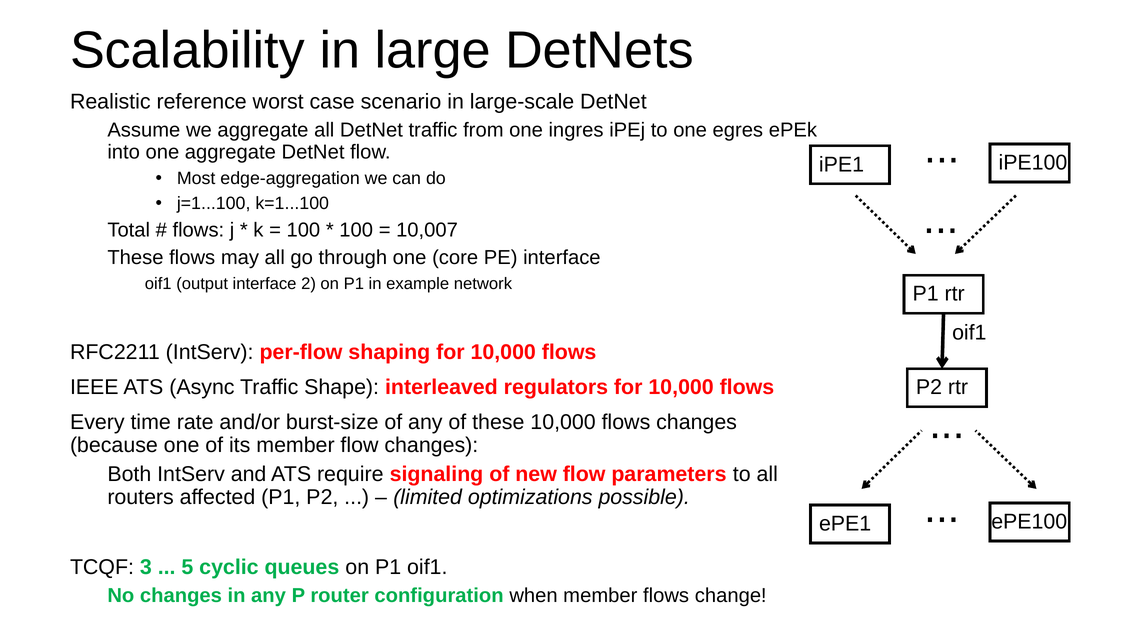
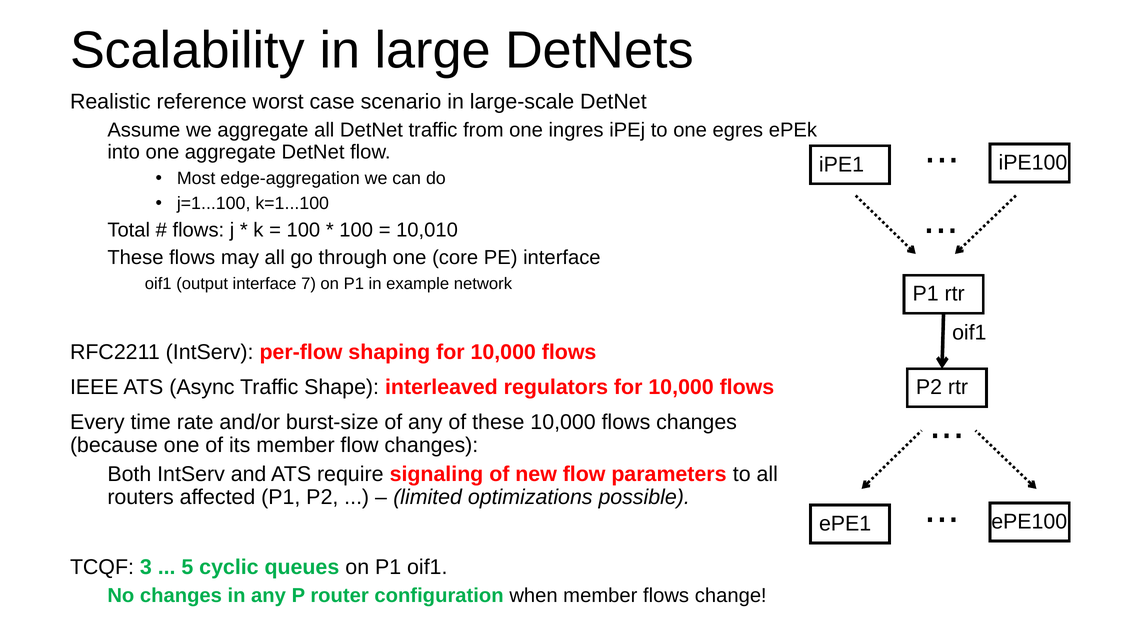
10,007: 10,007 -> 10,010 (427, 230)
2: 2 -> 7 (309, 284)
